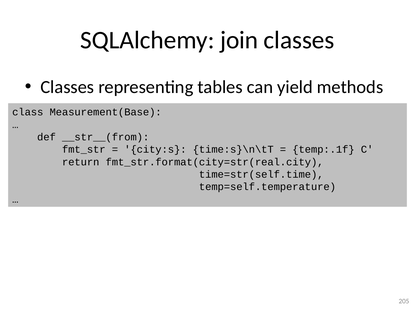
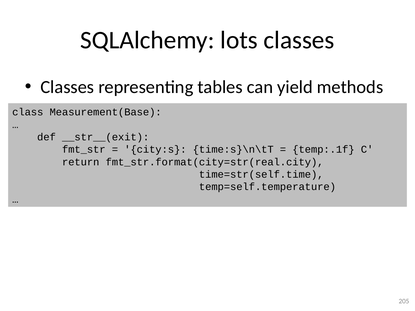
join: join -> lots (239, 40)
__str__(from: __str__(from -> __str__(exit (106, 137)
